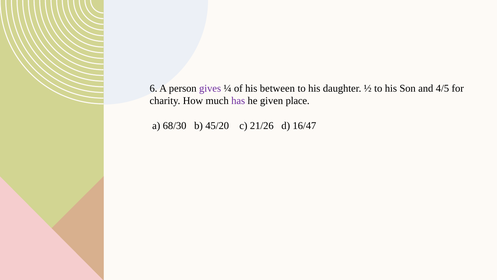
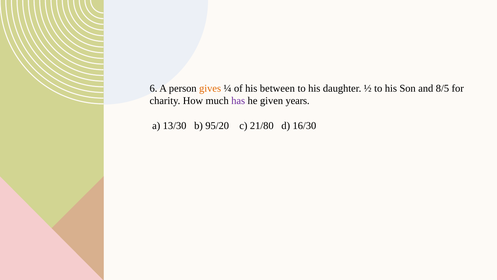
gives colour: purple -> orange (210, 88)
4/5: 4/5 -> 8/5 (442, 88)
place: place -> years (298, 101)
68/30: 68/30 -> 13/30 (175, 125)
45/20: 45/20 -> 95/20 (217, 125)
21/26: 21/26 -> 21/80 (262, 125)
16/47: 16/47 -> 16/30 (304, 125)
